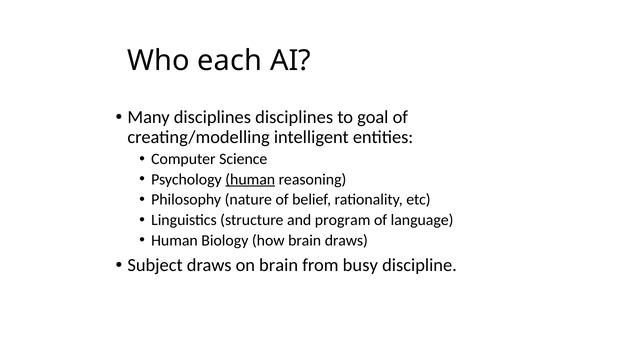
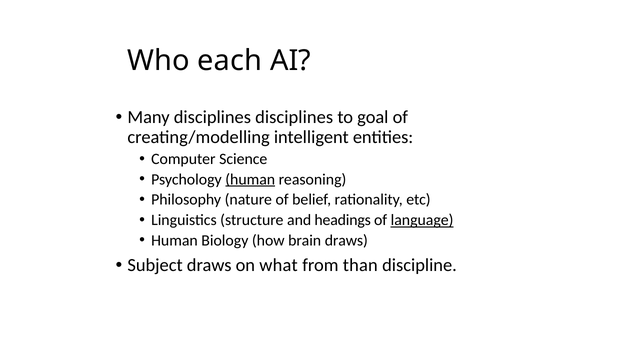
program: program -> headings (343, 220)
language underline: none -> present (422, 220)
on brain: brain -> what (279, 266)
busy: busy -> than (360, 266)
